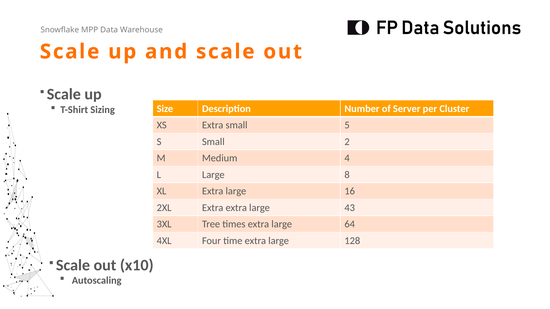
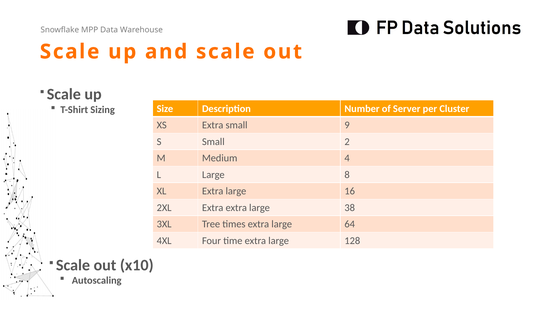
5: 5 -> 9 (347, 125)
43: 43 -> 38 (350, 208)
